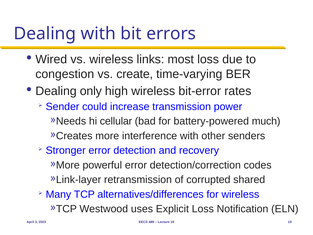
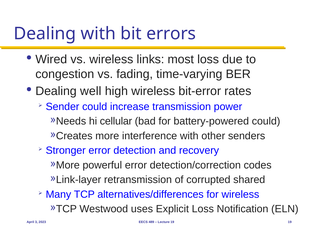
create: create -> fading (135, 74)
only: only -> well (91, 91)
battery-powered much: much -> could (266, 121)
